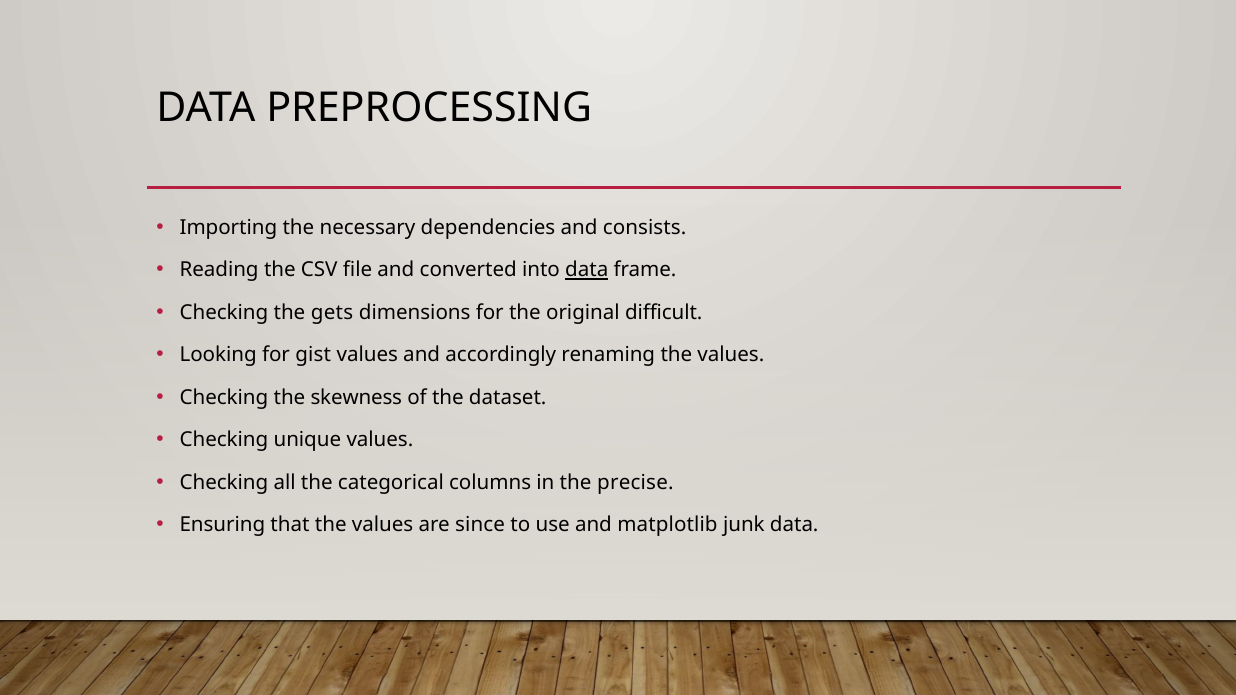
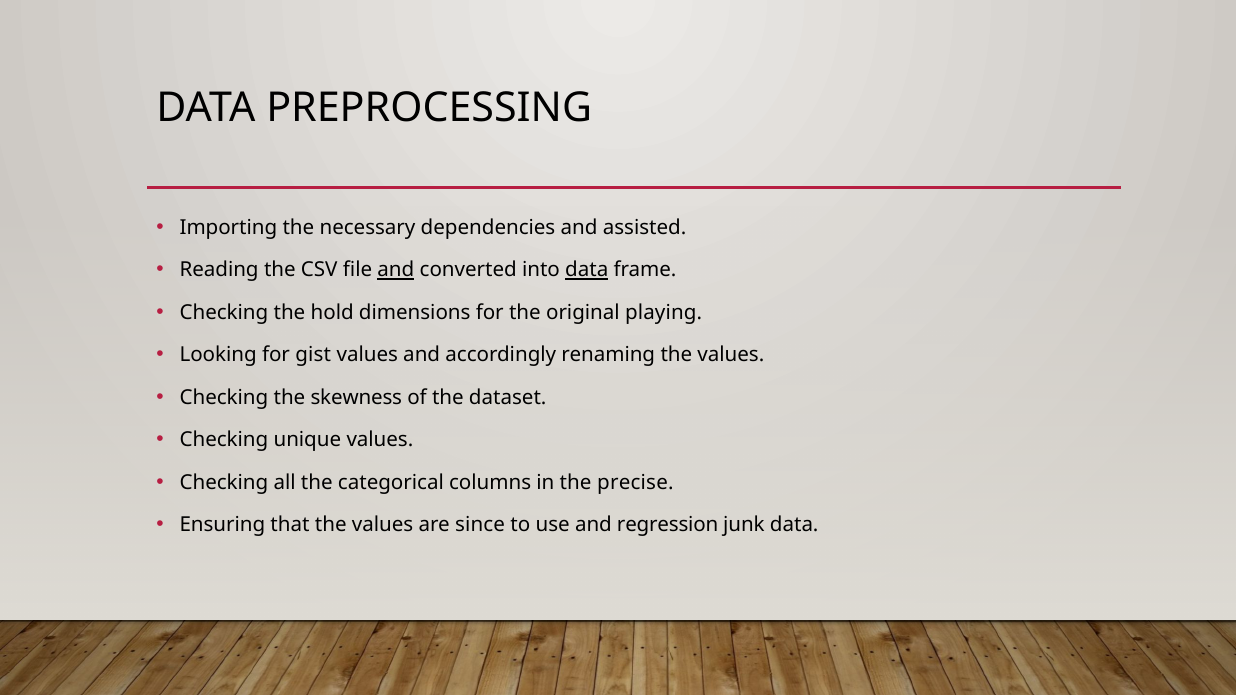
consists: consists -> assisted (645, 228)
and underline: none -> present (396, 270)
gets: gets -> hold (332, 313)
difficult: difficult -> playing (664, 313)
matplotlib: matplotlib -> regression (668, 525)
